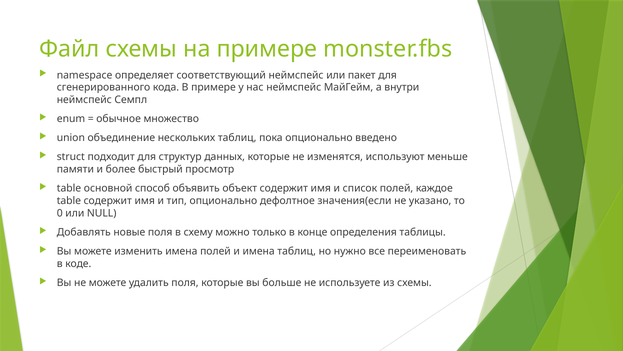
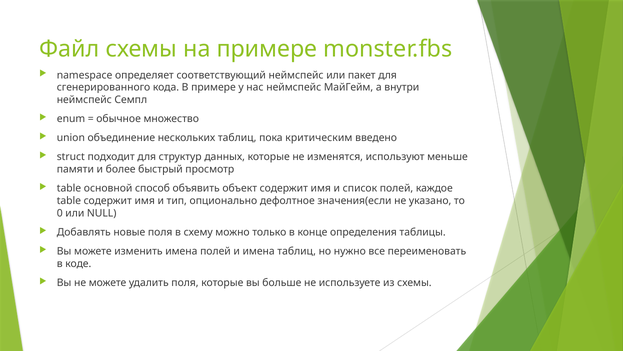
пока опционально: опционально -> критическим (319, 138)
